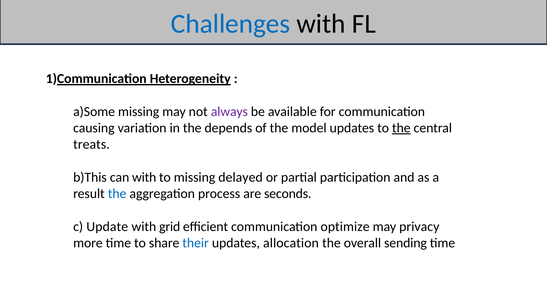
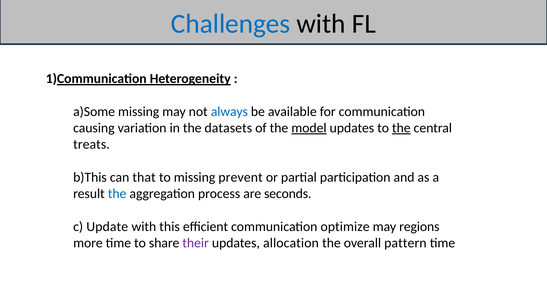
always colour: purple -> blue (229, 111)
depends: depends -> datasets (228, 128)
model underline: none -> present (309, 128)
can with: with -> that (144, 177)
delayed: delayed -> prevent (241, 177)
grid: grid -> this (170, 226)
privacy: privacy -> regions (419, 226)
their colour: blue -> purple (196, 243)
sending: sending -> pattern (405, 243)
